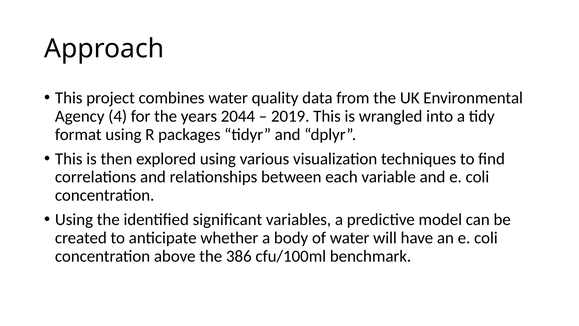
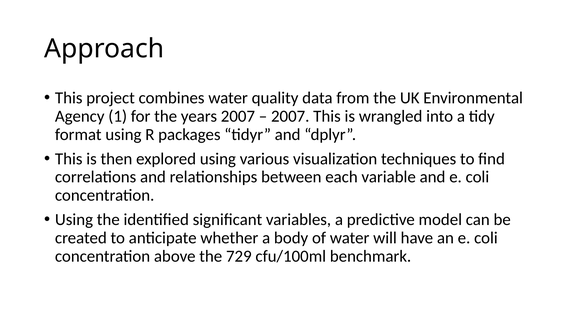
4: 4 -> 1 (118, 116)
years 2044: 2044 -> 2007 (238, 116)
2019: 2019 -> 2007 (290, 116)
386: 386 -> 729 (239, 256)
